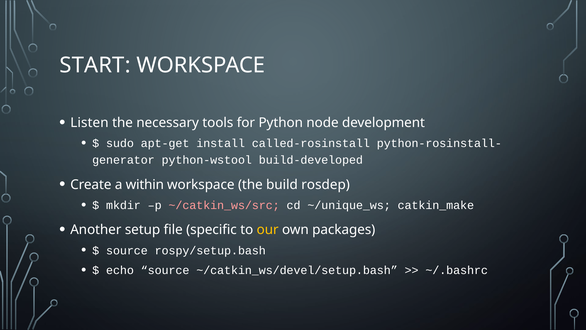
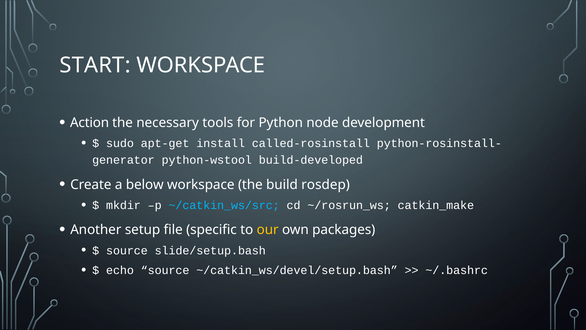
Listen: Listen -> Action (90, 123)
within: within -> below (145, 184)
~/catkin_ws/src colour: pink -> light blue (224, 205)
~/unique_ws: ~/unique_ws -> ~/rosrun_ws (349, 205)
rospy/setup.bash: rospy/setup.bash -> slide/setup.bash (210, 250)
